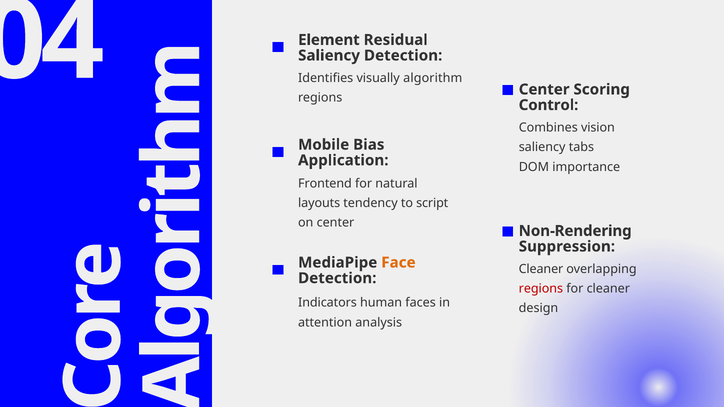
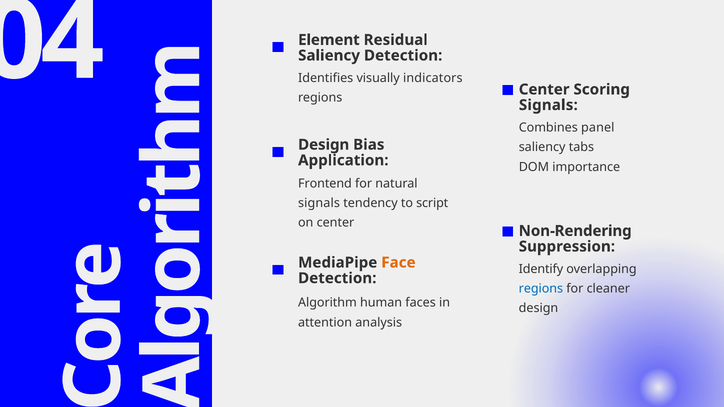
algorithm: algorithm -> indicators (433, 78)
Control: Control -> Signals (548, 105)
vision: vision -> panel (598, 128)
Mobile: Mobile -> Design (324, 145)
layouts: layouts -> signals (319, 203)
Cleaner: Cleaner -> Identify (541, 269)
regions colour: red -> blue (541, 289)
Indicators: Indicators -> Algorithm (327, 303)
